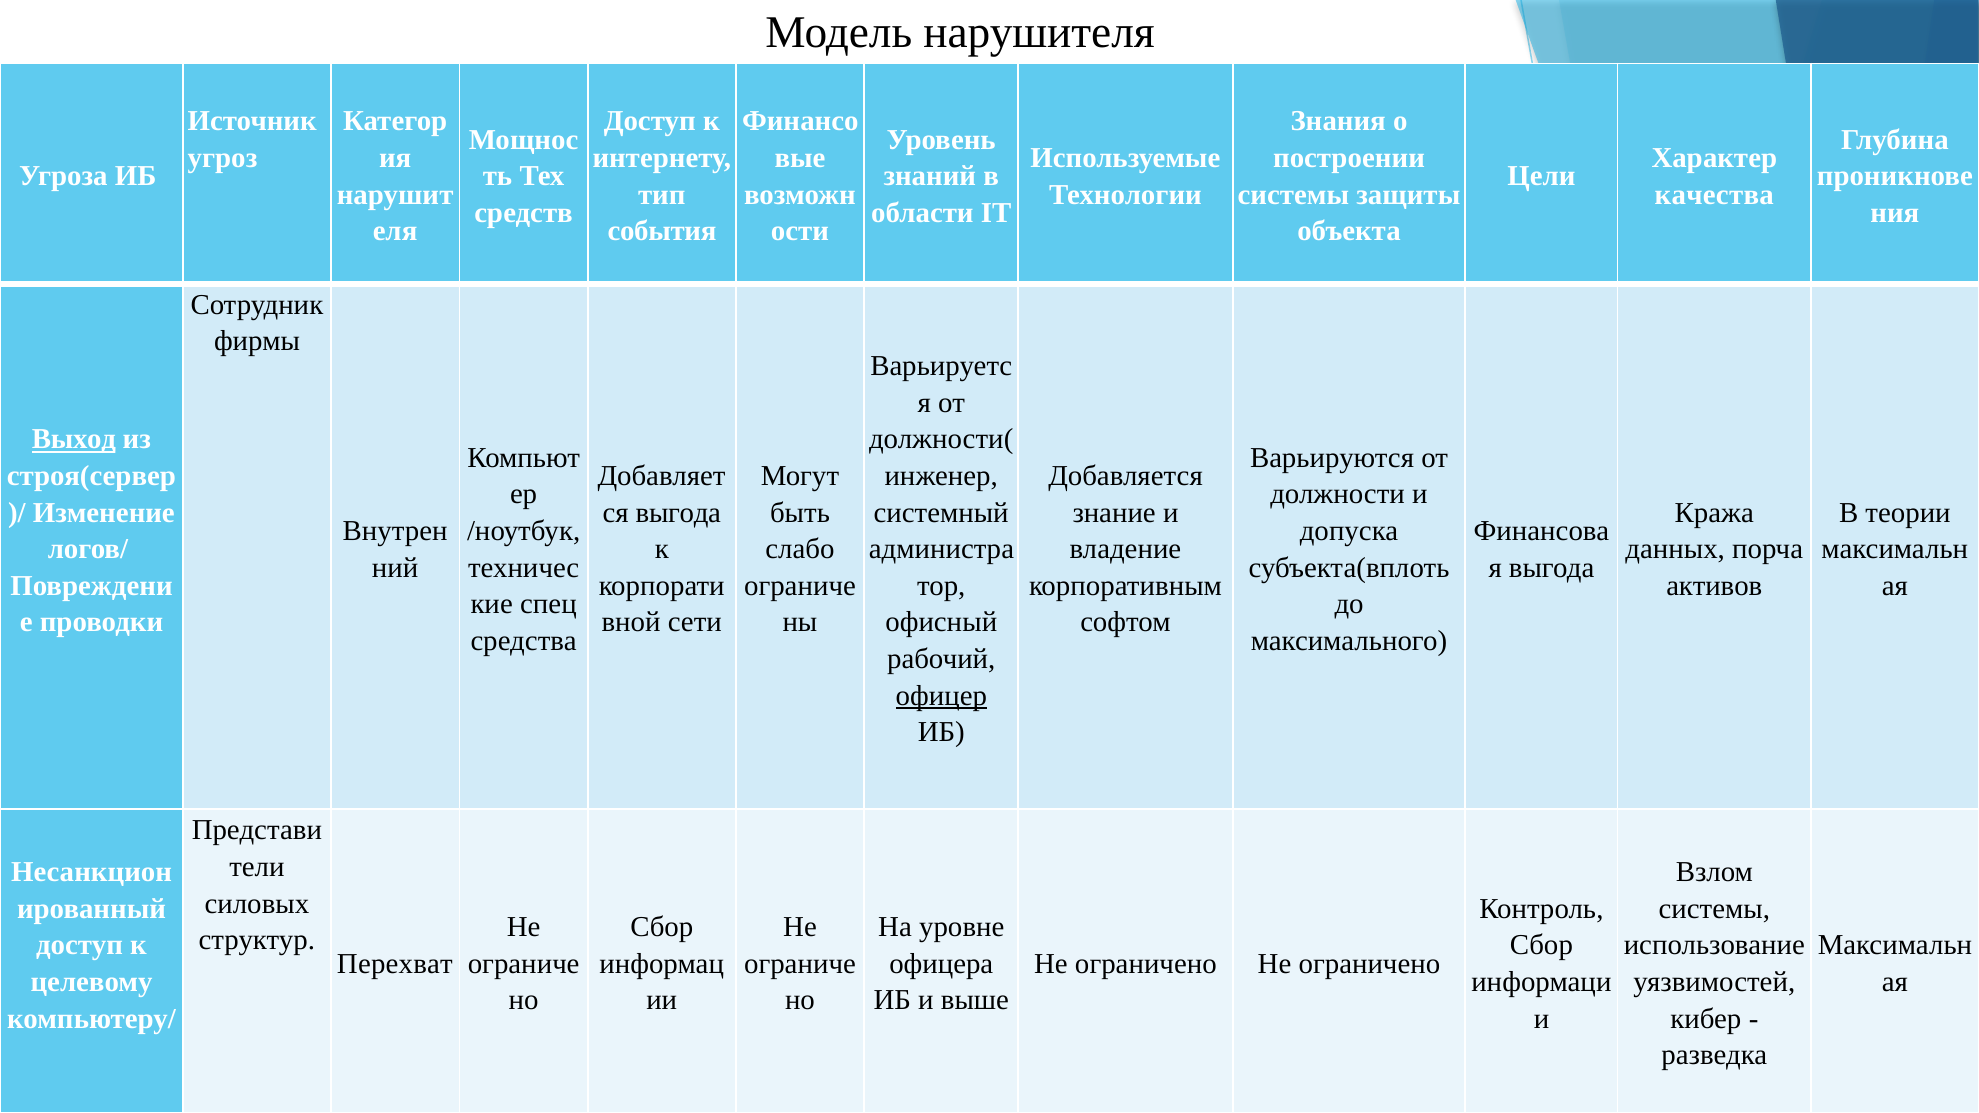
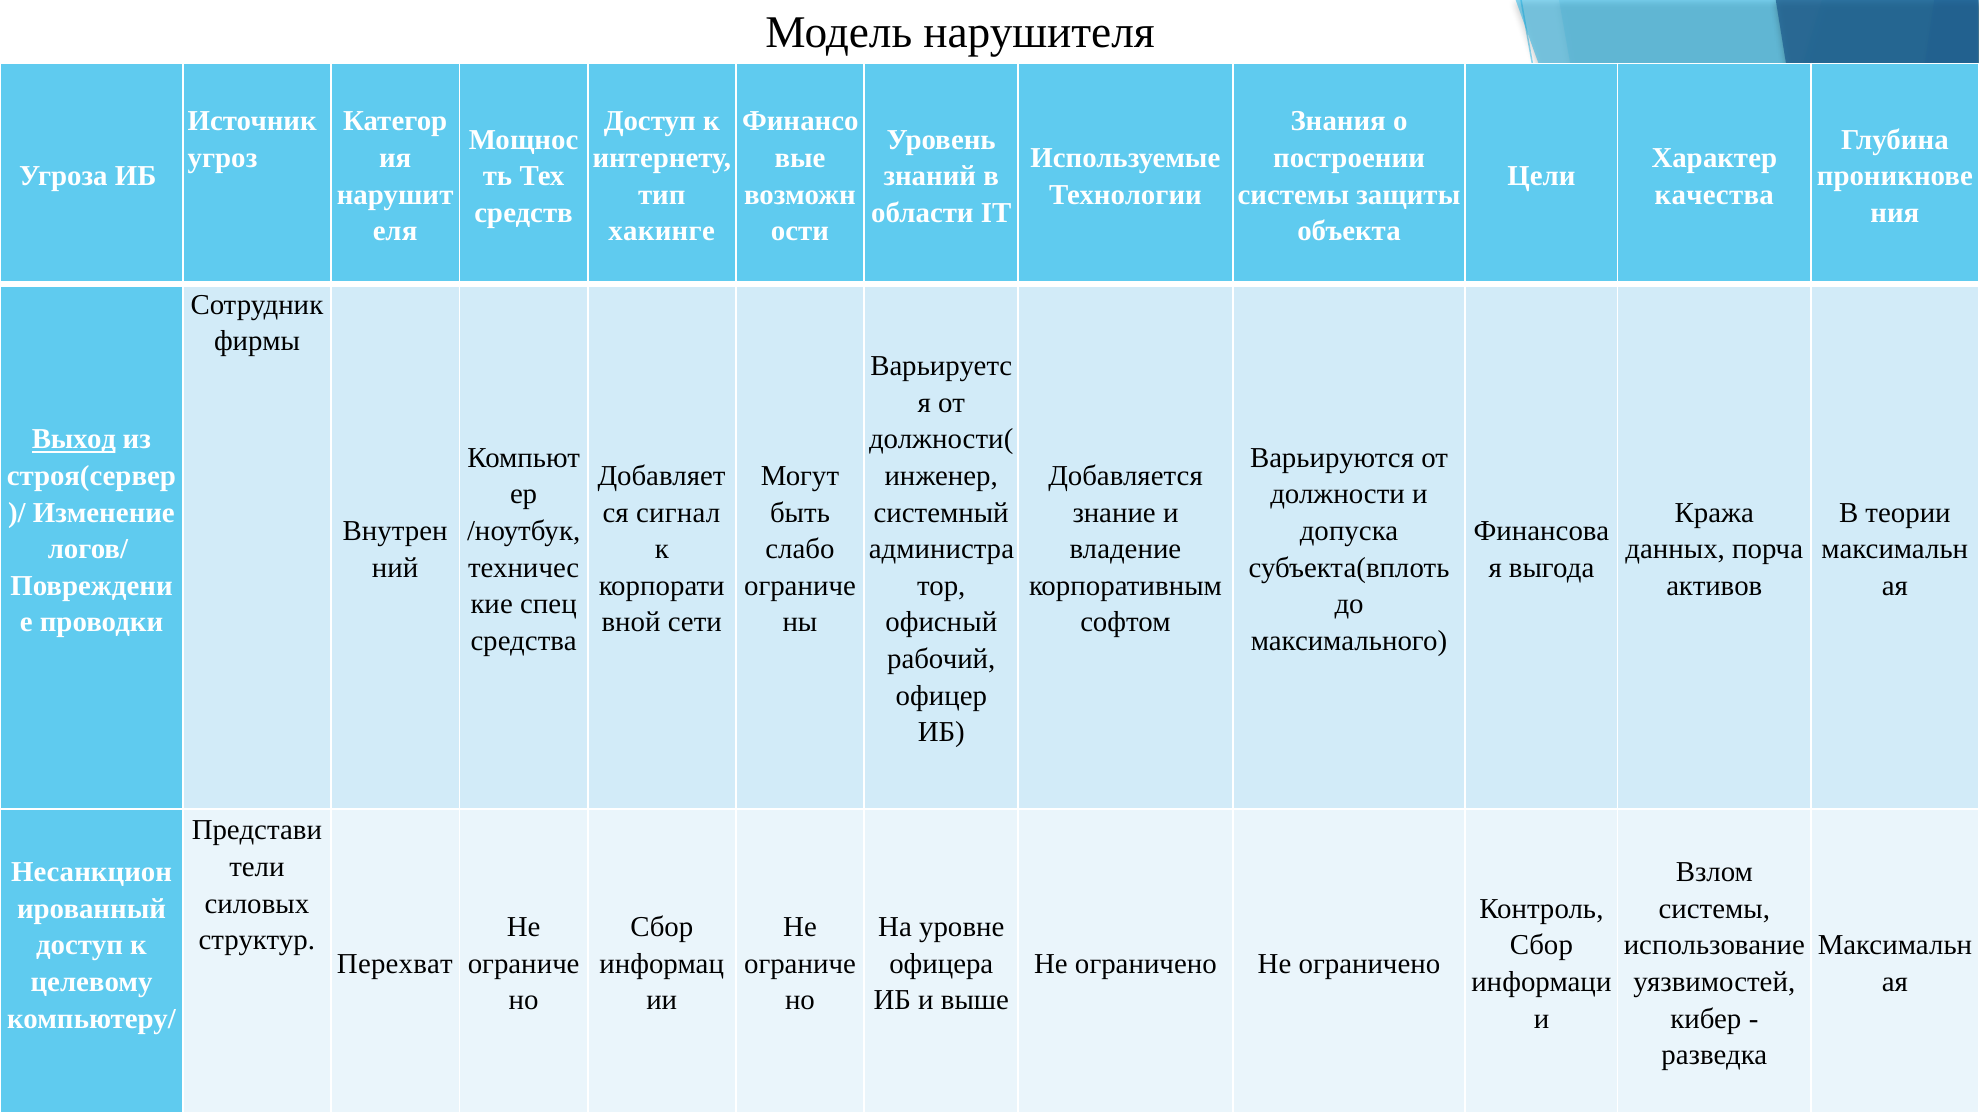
события: события -> хакинге (662, 231)
выгода: выгода -> сигнал (678, 513)
офицер underline: present -> none (941, 696)
